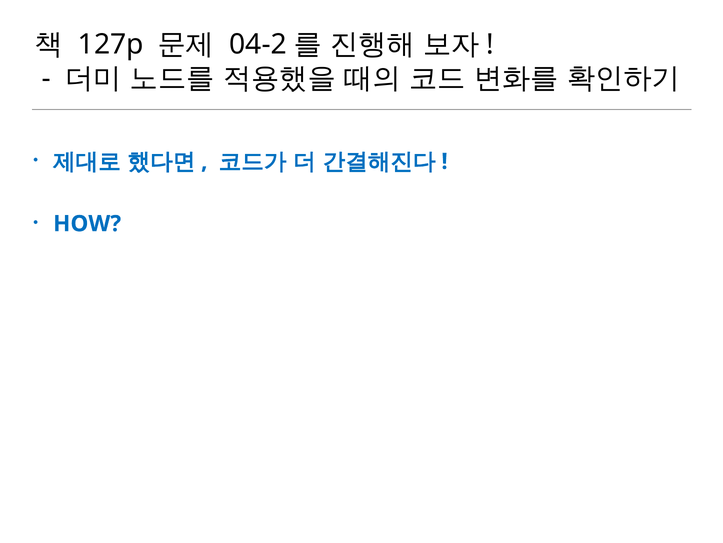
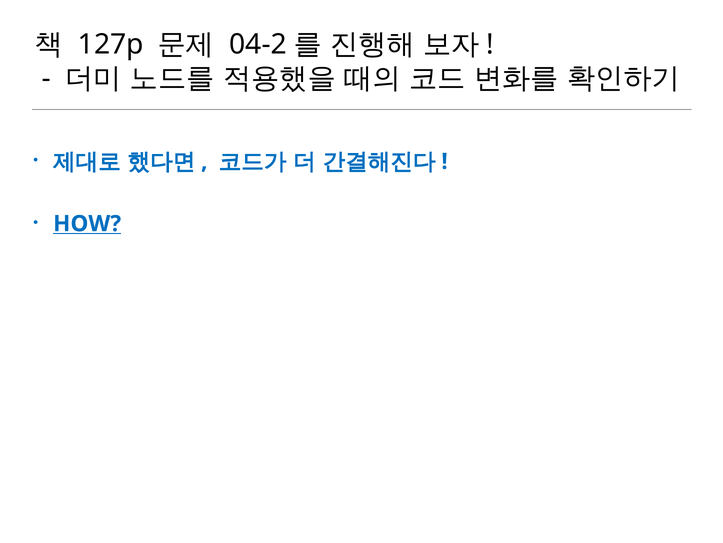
HOW underline: none -> present (87, 223)
